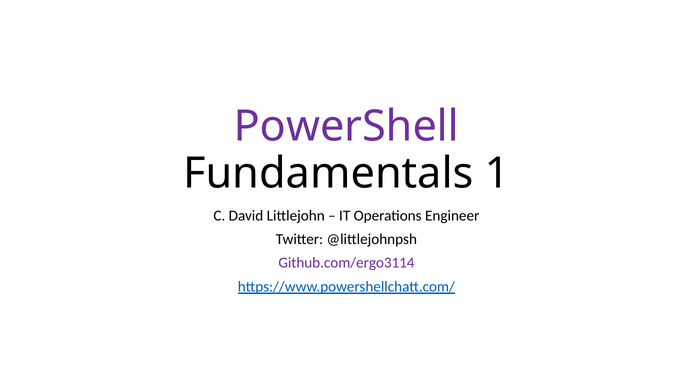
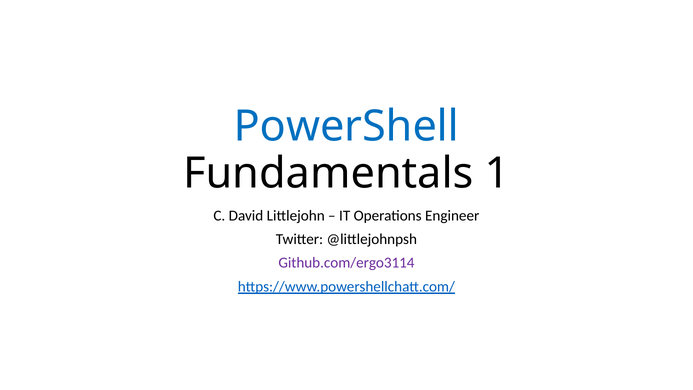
PowerShell colour: purple -> blue (347, 126)
